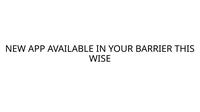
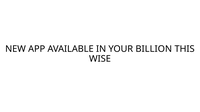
BARRIER: BARRIER -> BILLION (154, 49)
